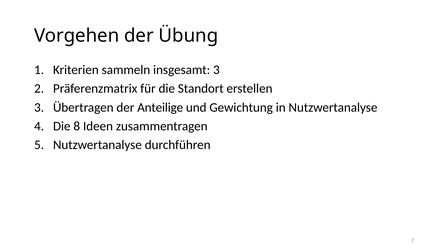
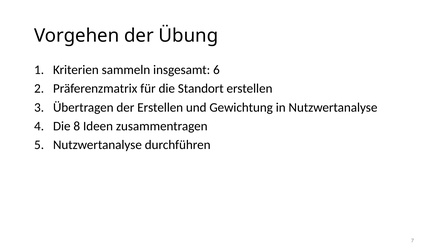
insgesamt 3: 3 -> 6 (216, 70)
der Anteilige: Anteilige -> Erstellen (160, 107)
